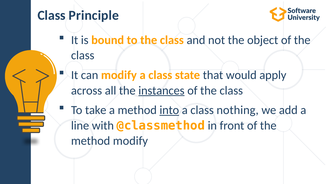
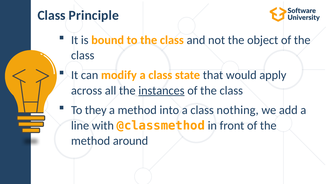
take: take -> they (96, 110)
into underline: present -> none (169, 110)
method modify: modify -> around (131, 140)
